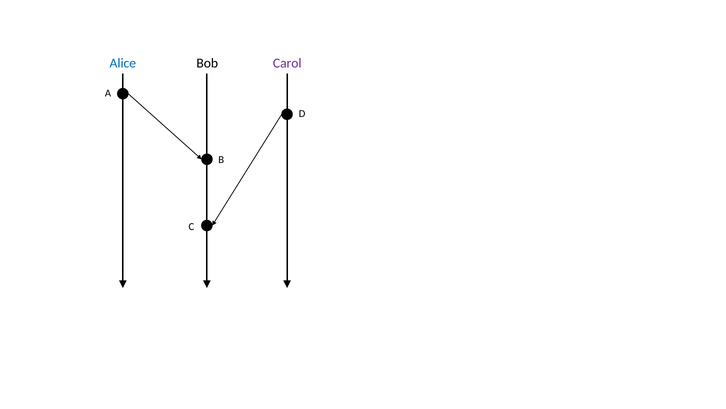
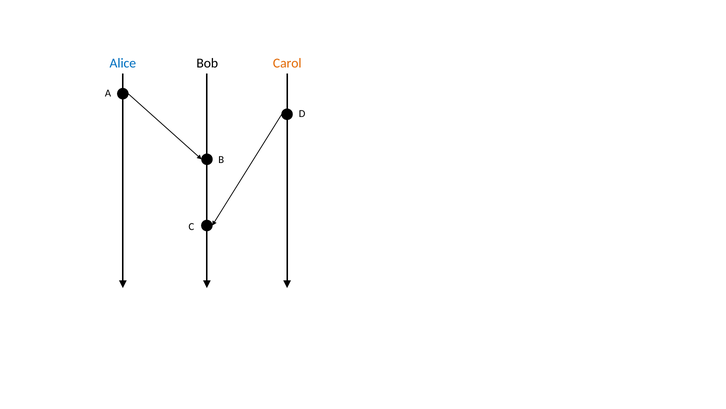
Carol colour: purple -> orange (287, 63)
